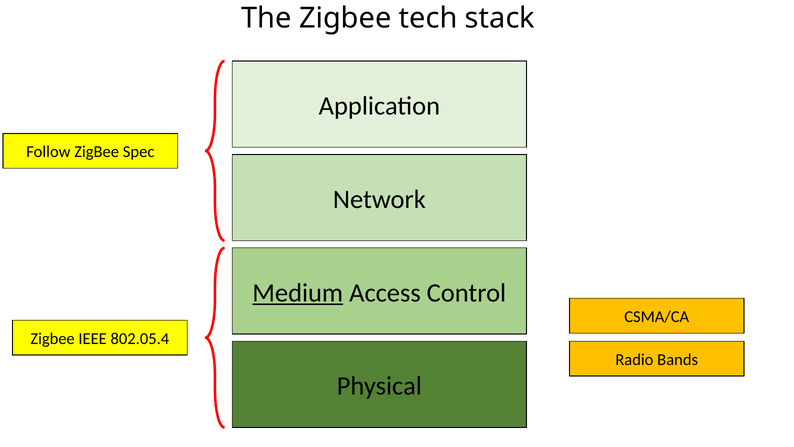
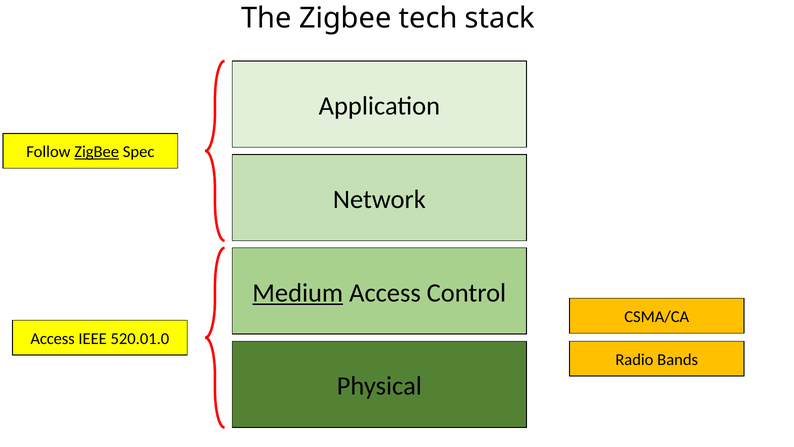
ZigBee underline: none -> present (97, 152)
Zigbee: Zigbee -> Access (53, 339)
802.05.4: 802.05.4 -> 520.01.0 (140, 339)
